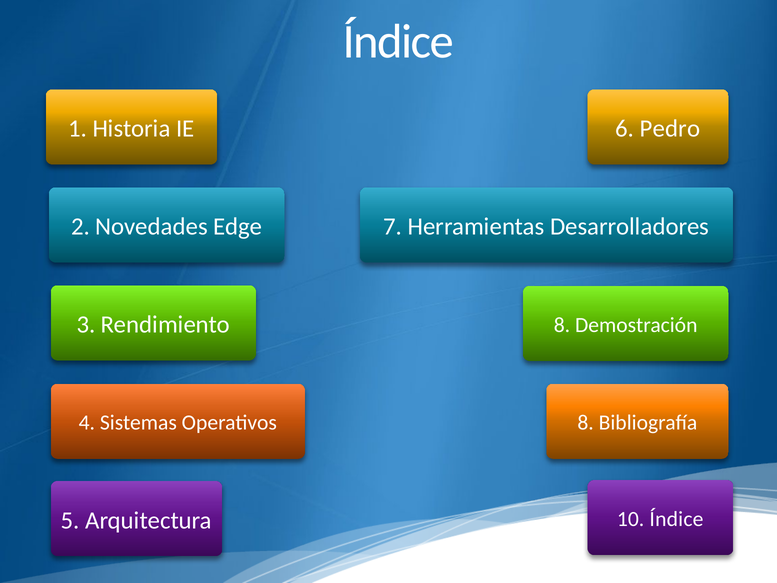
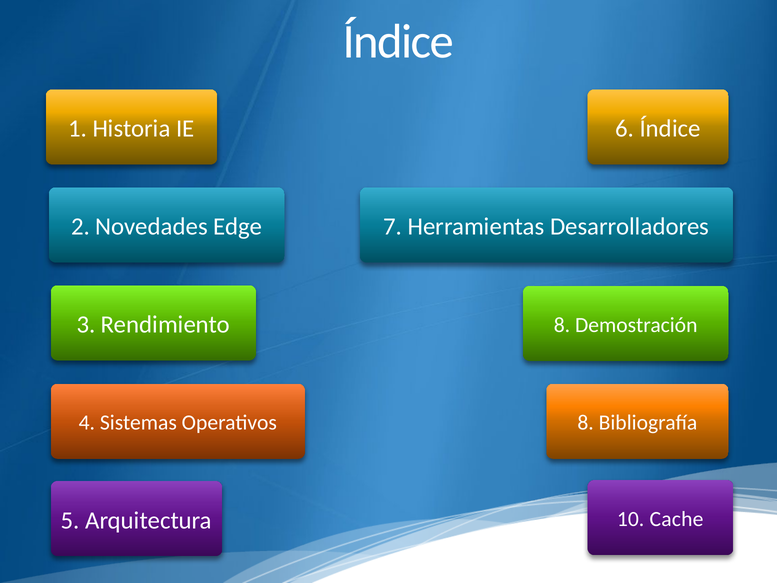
6 Pedro: Pedro -> Índice (670, 129)
10 Índice: Índice -> Cache (676, 519)
